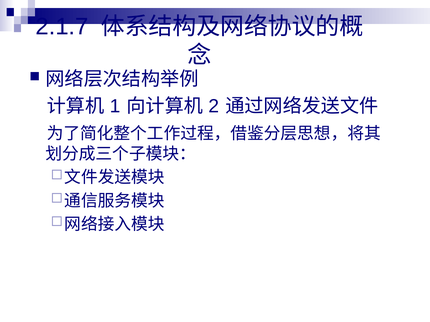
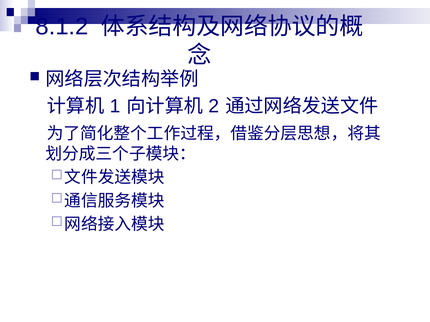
2.1.7: 2.1.7 -> 8.1.2 (62, 27)
